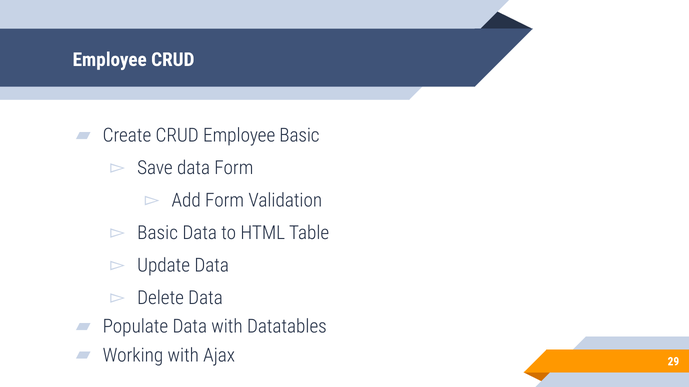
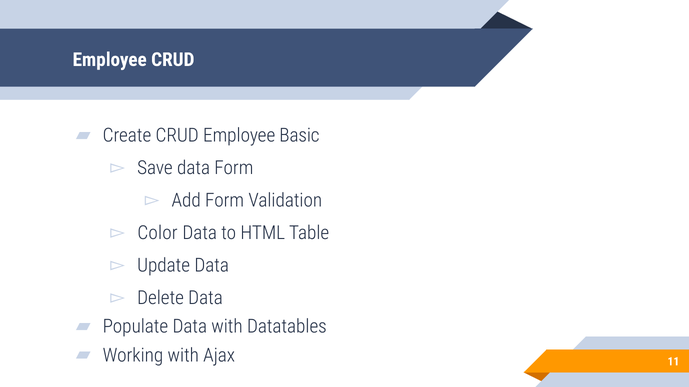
Basic: Basic -> Color (158, 233)
29: 29 -> 11 (673, 362)
